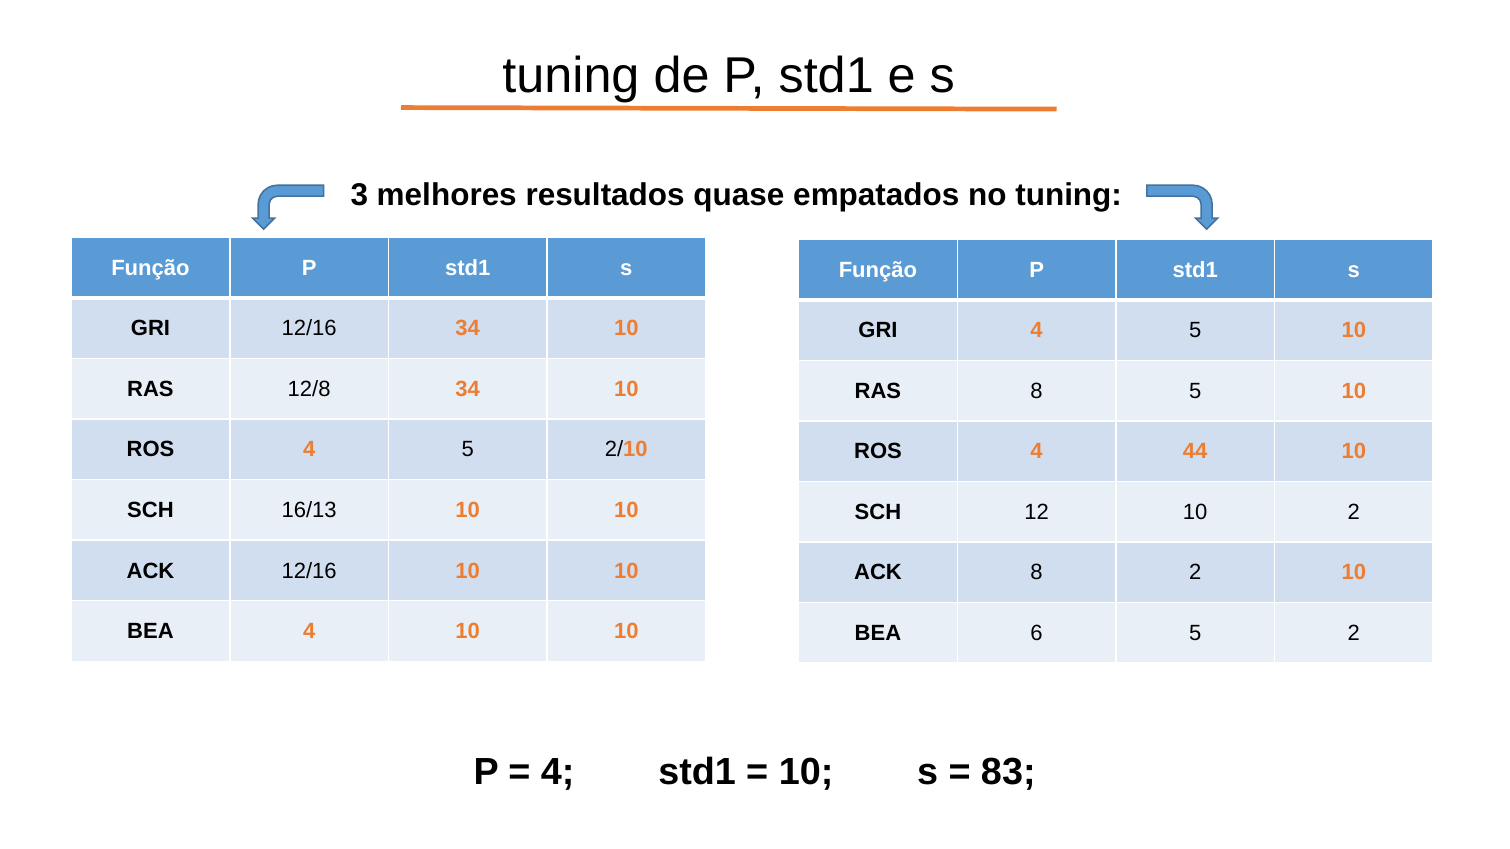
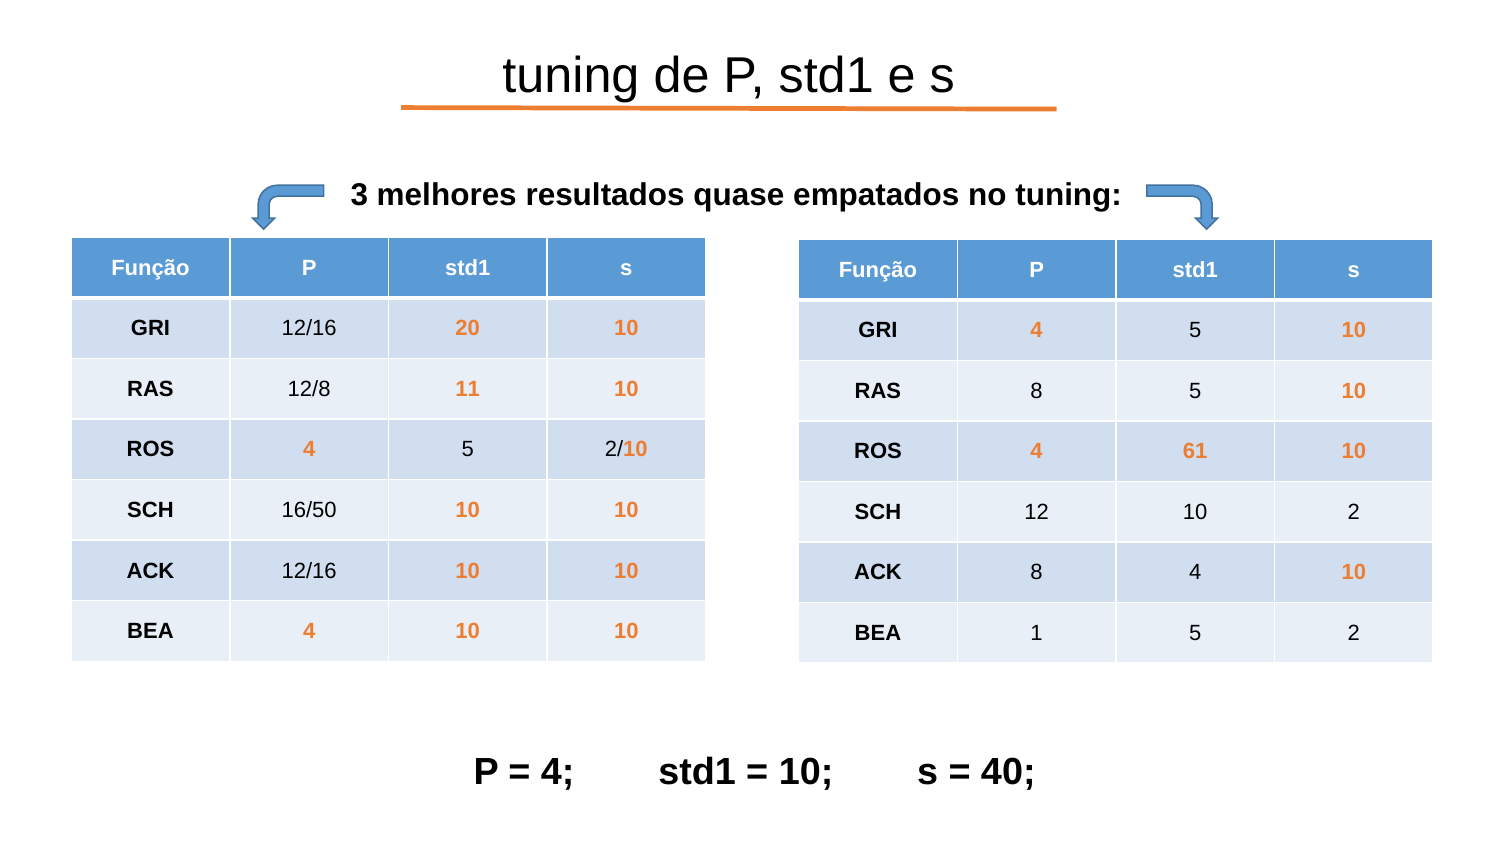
12/16 34: 34 -> 20 (468, 329)
12/8 34: 34 -> 11 (468, 389)
44: 44 -> 61 (1195, 452)
16/13: 16/13 -> 16/50 (309, 510)
8 2: 2 -> 4 (1195, 573)
6: 6 -> 1 (1037, 633)
83: 83 -> 40 (1008, 773)
